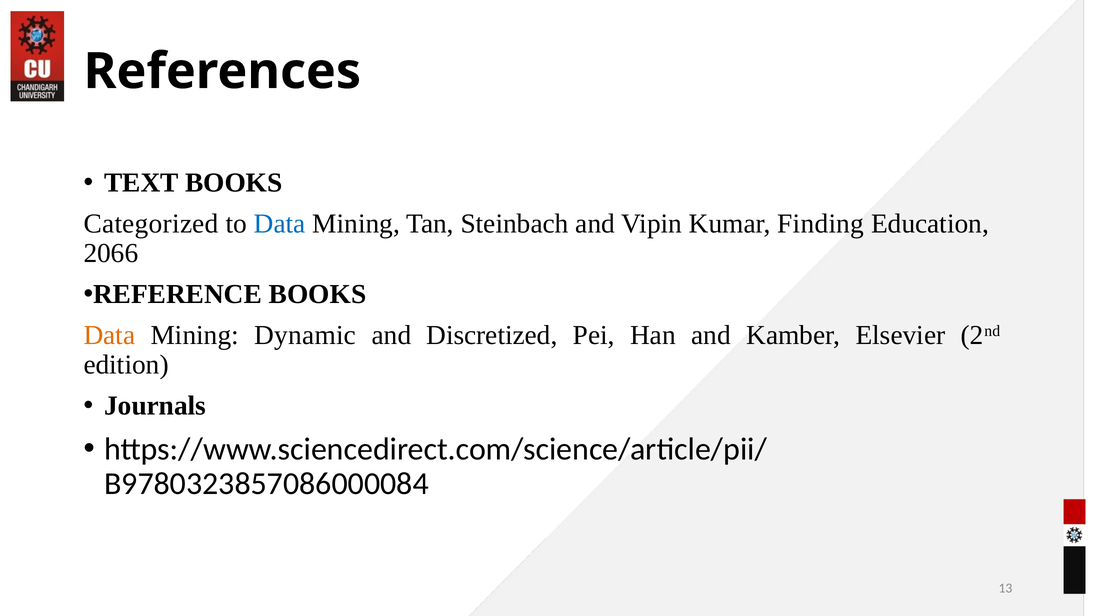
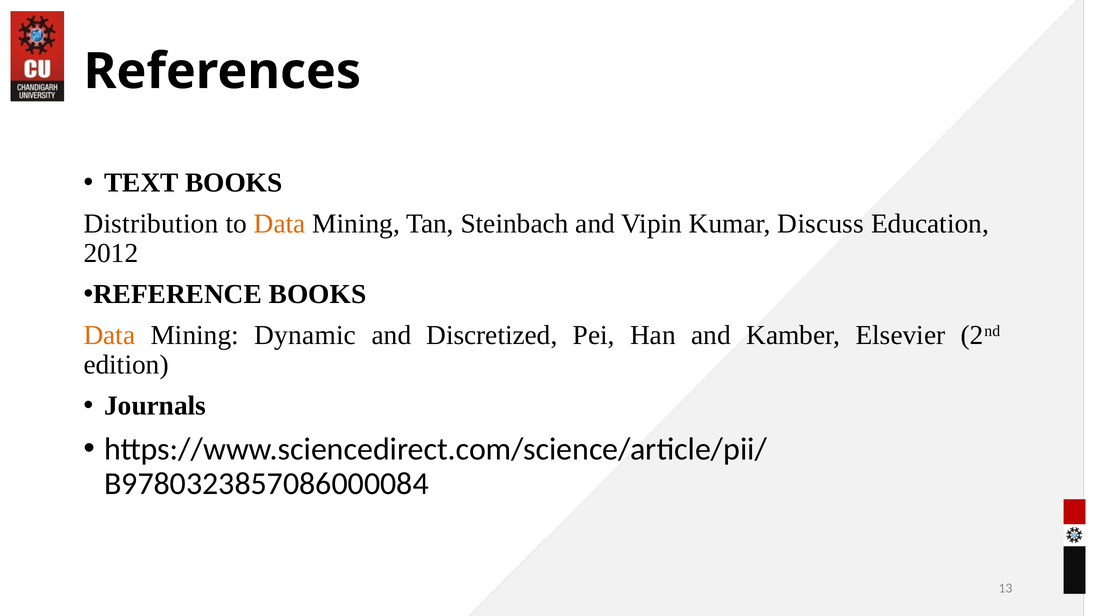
Categorized: Categorized -> Distribution (151, 224)
Data colour: blue -> orange (280, 224)
Finding: Finding -> Discuss (821, 224)
2066: 2066 -> 2012 (111, 253)
